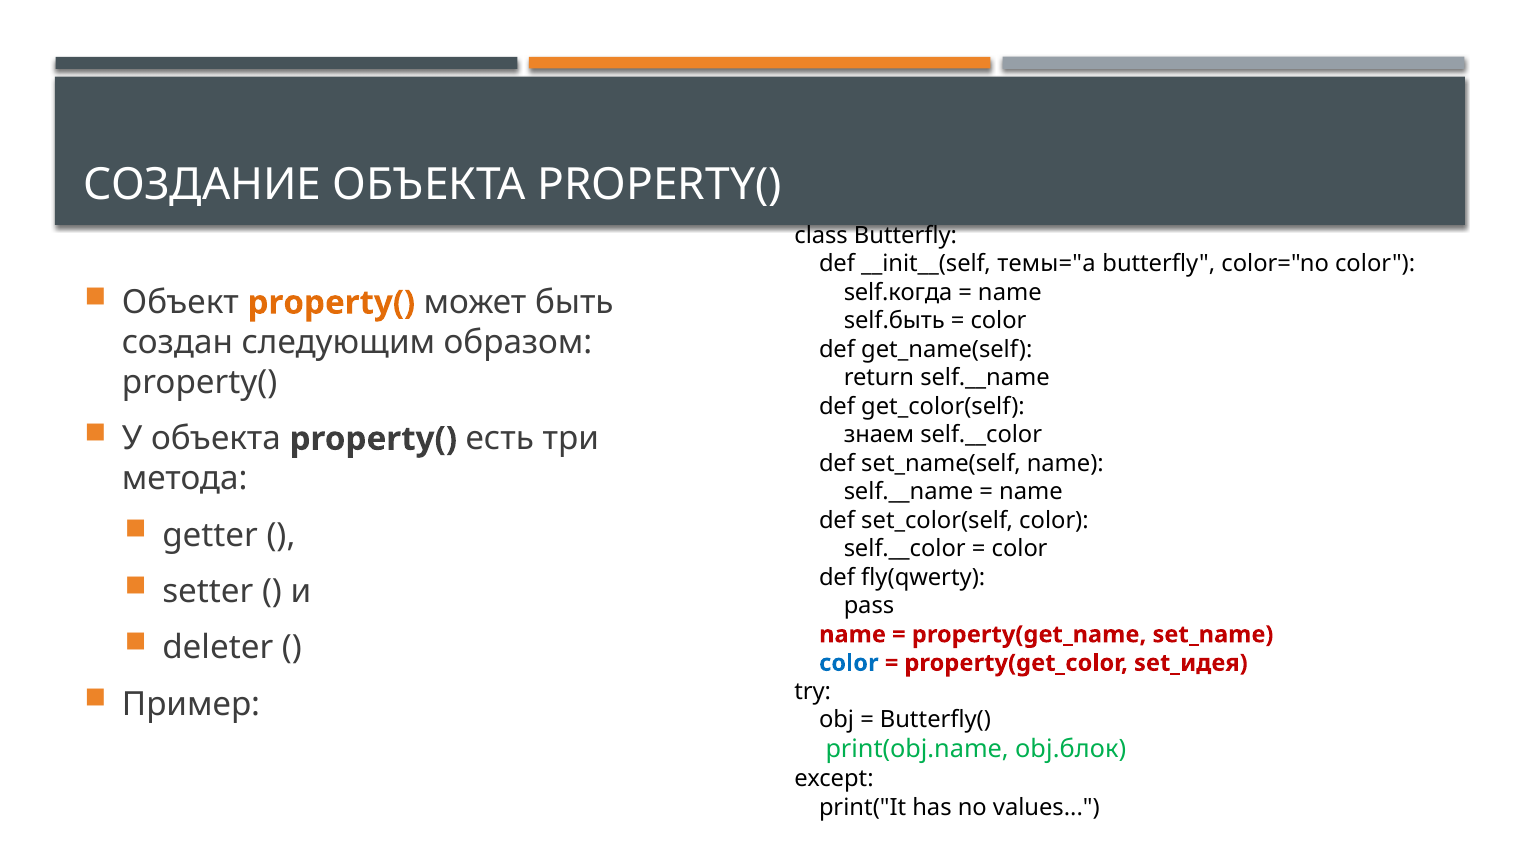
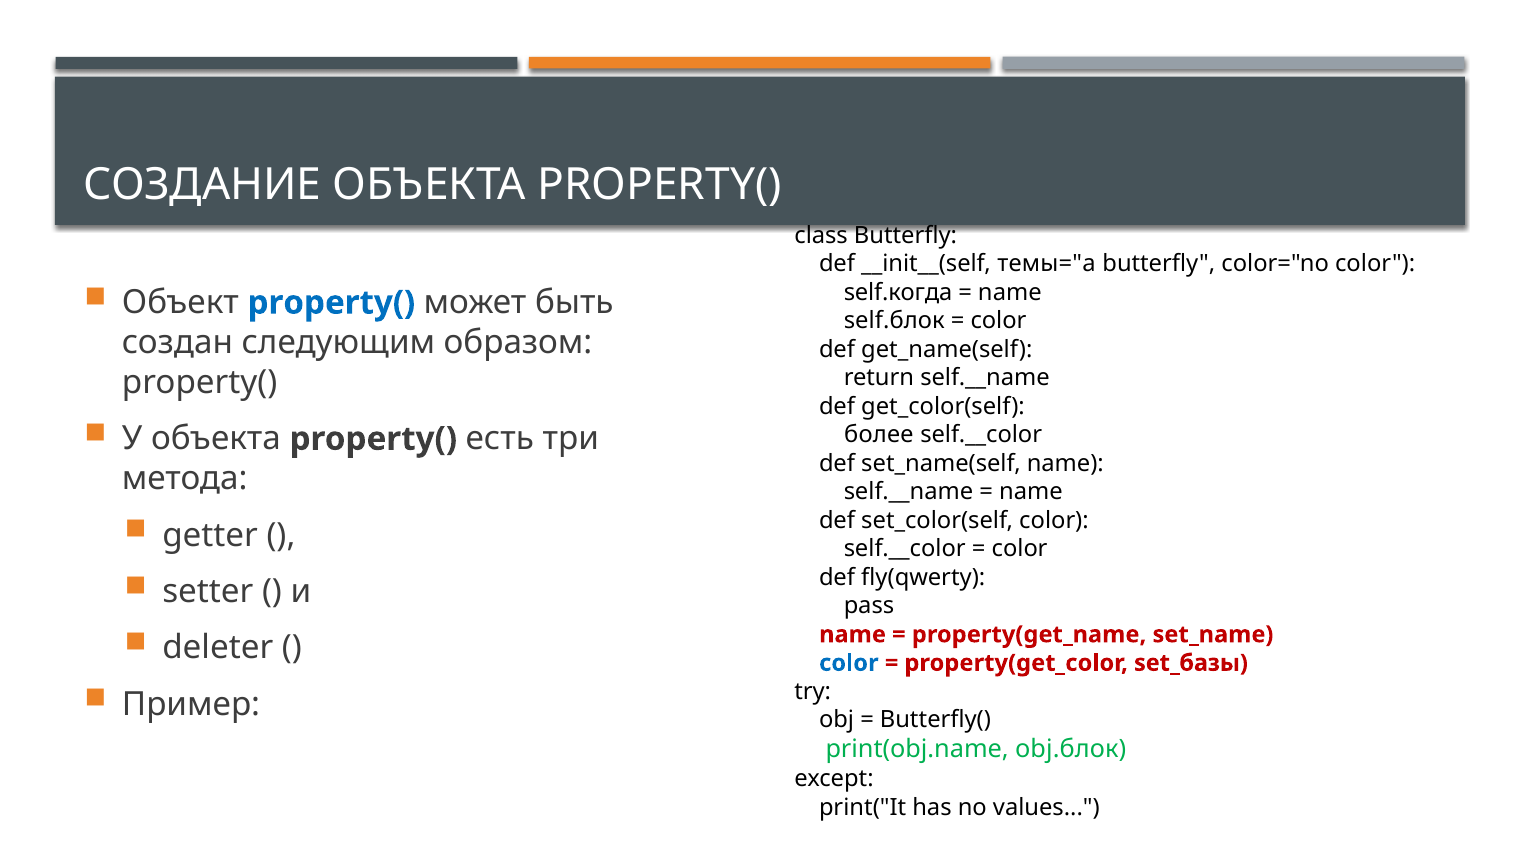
property( colour: orange -> blue (331, 303)
self.быть: self.быть -> self.блок (894, 321)
знаем: знаем -> более (879, 435)
set_идея: set_идея -> set_базы (1191, 663)
